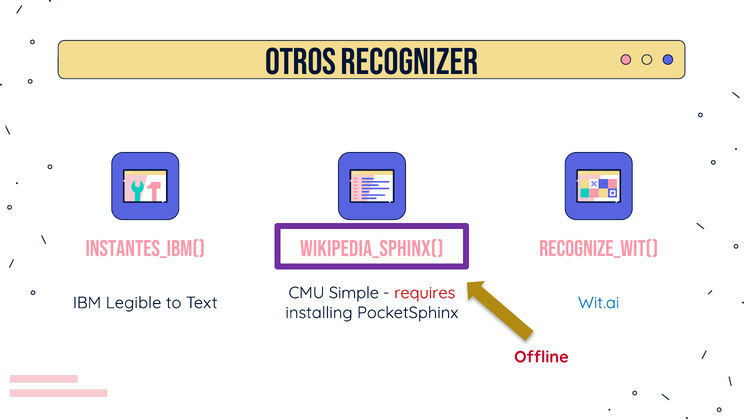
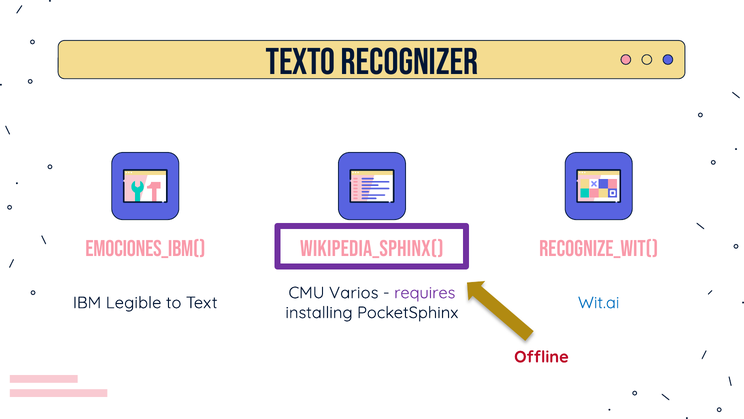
OTROS: OTROS -> TEXTO (301, 62)
instantes_ibm(: instantes_ibm( -> emociones_ibm( (145, 249)
Simple: Simple -> Varios (354, 292)
requires colour: red -> purple (425, 292)
